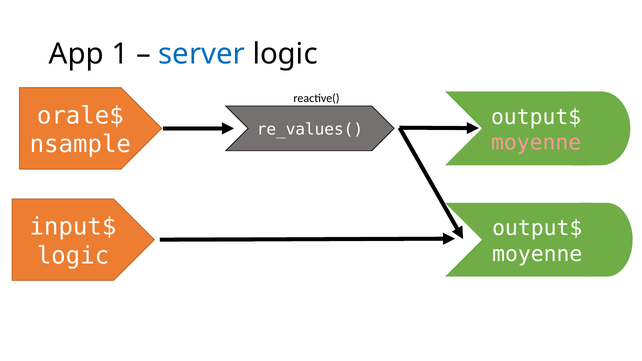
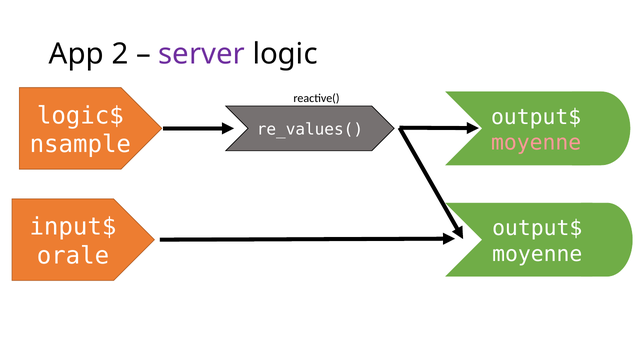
1: 1 -> 2 (120, 54)
server colour: blue -> purple (202, 54)
orale$: orale$ -> logic$ (80, 116)
logic: logic -> orale (73, 256)
